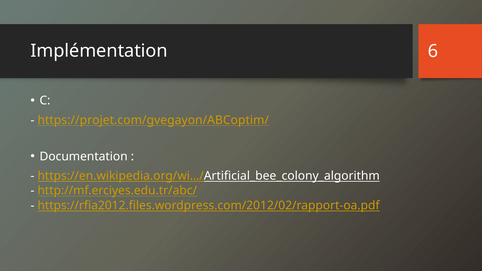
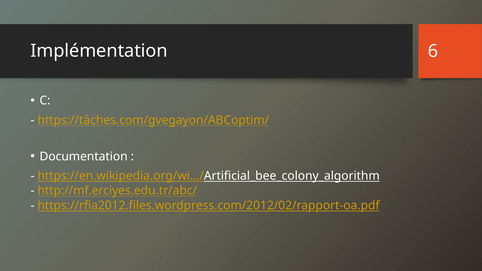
https://projet.com/gvegayon/ABCoptim/: https://projet.com/gvegayon/ABCoptim/ -> https://tâches.com/gvegayon/ABCoptim/ (153, 120)
